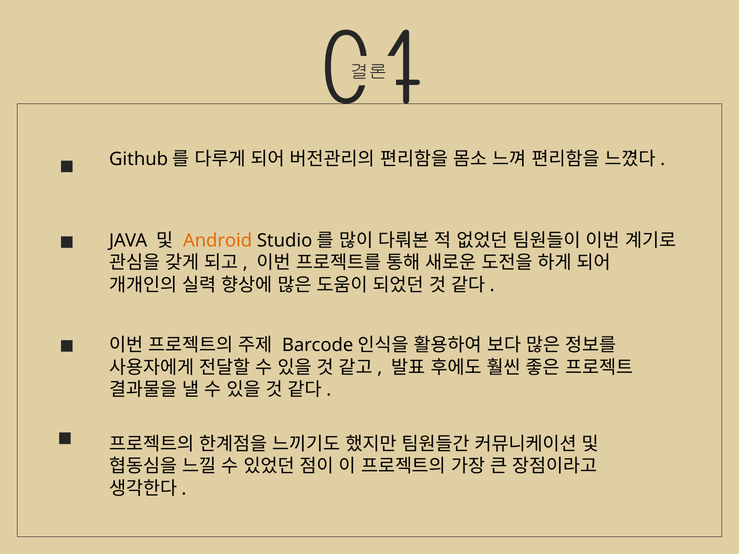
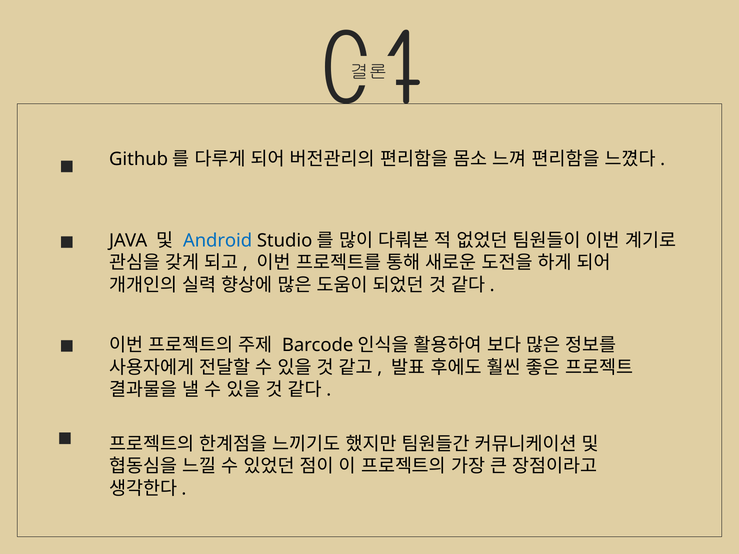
Android colour: orange -> blue (218, 241)
